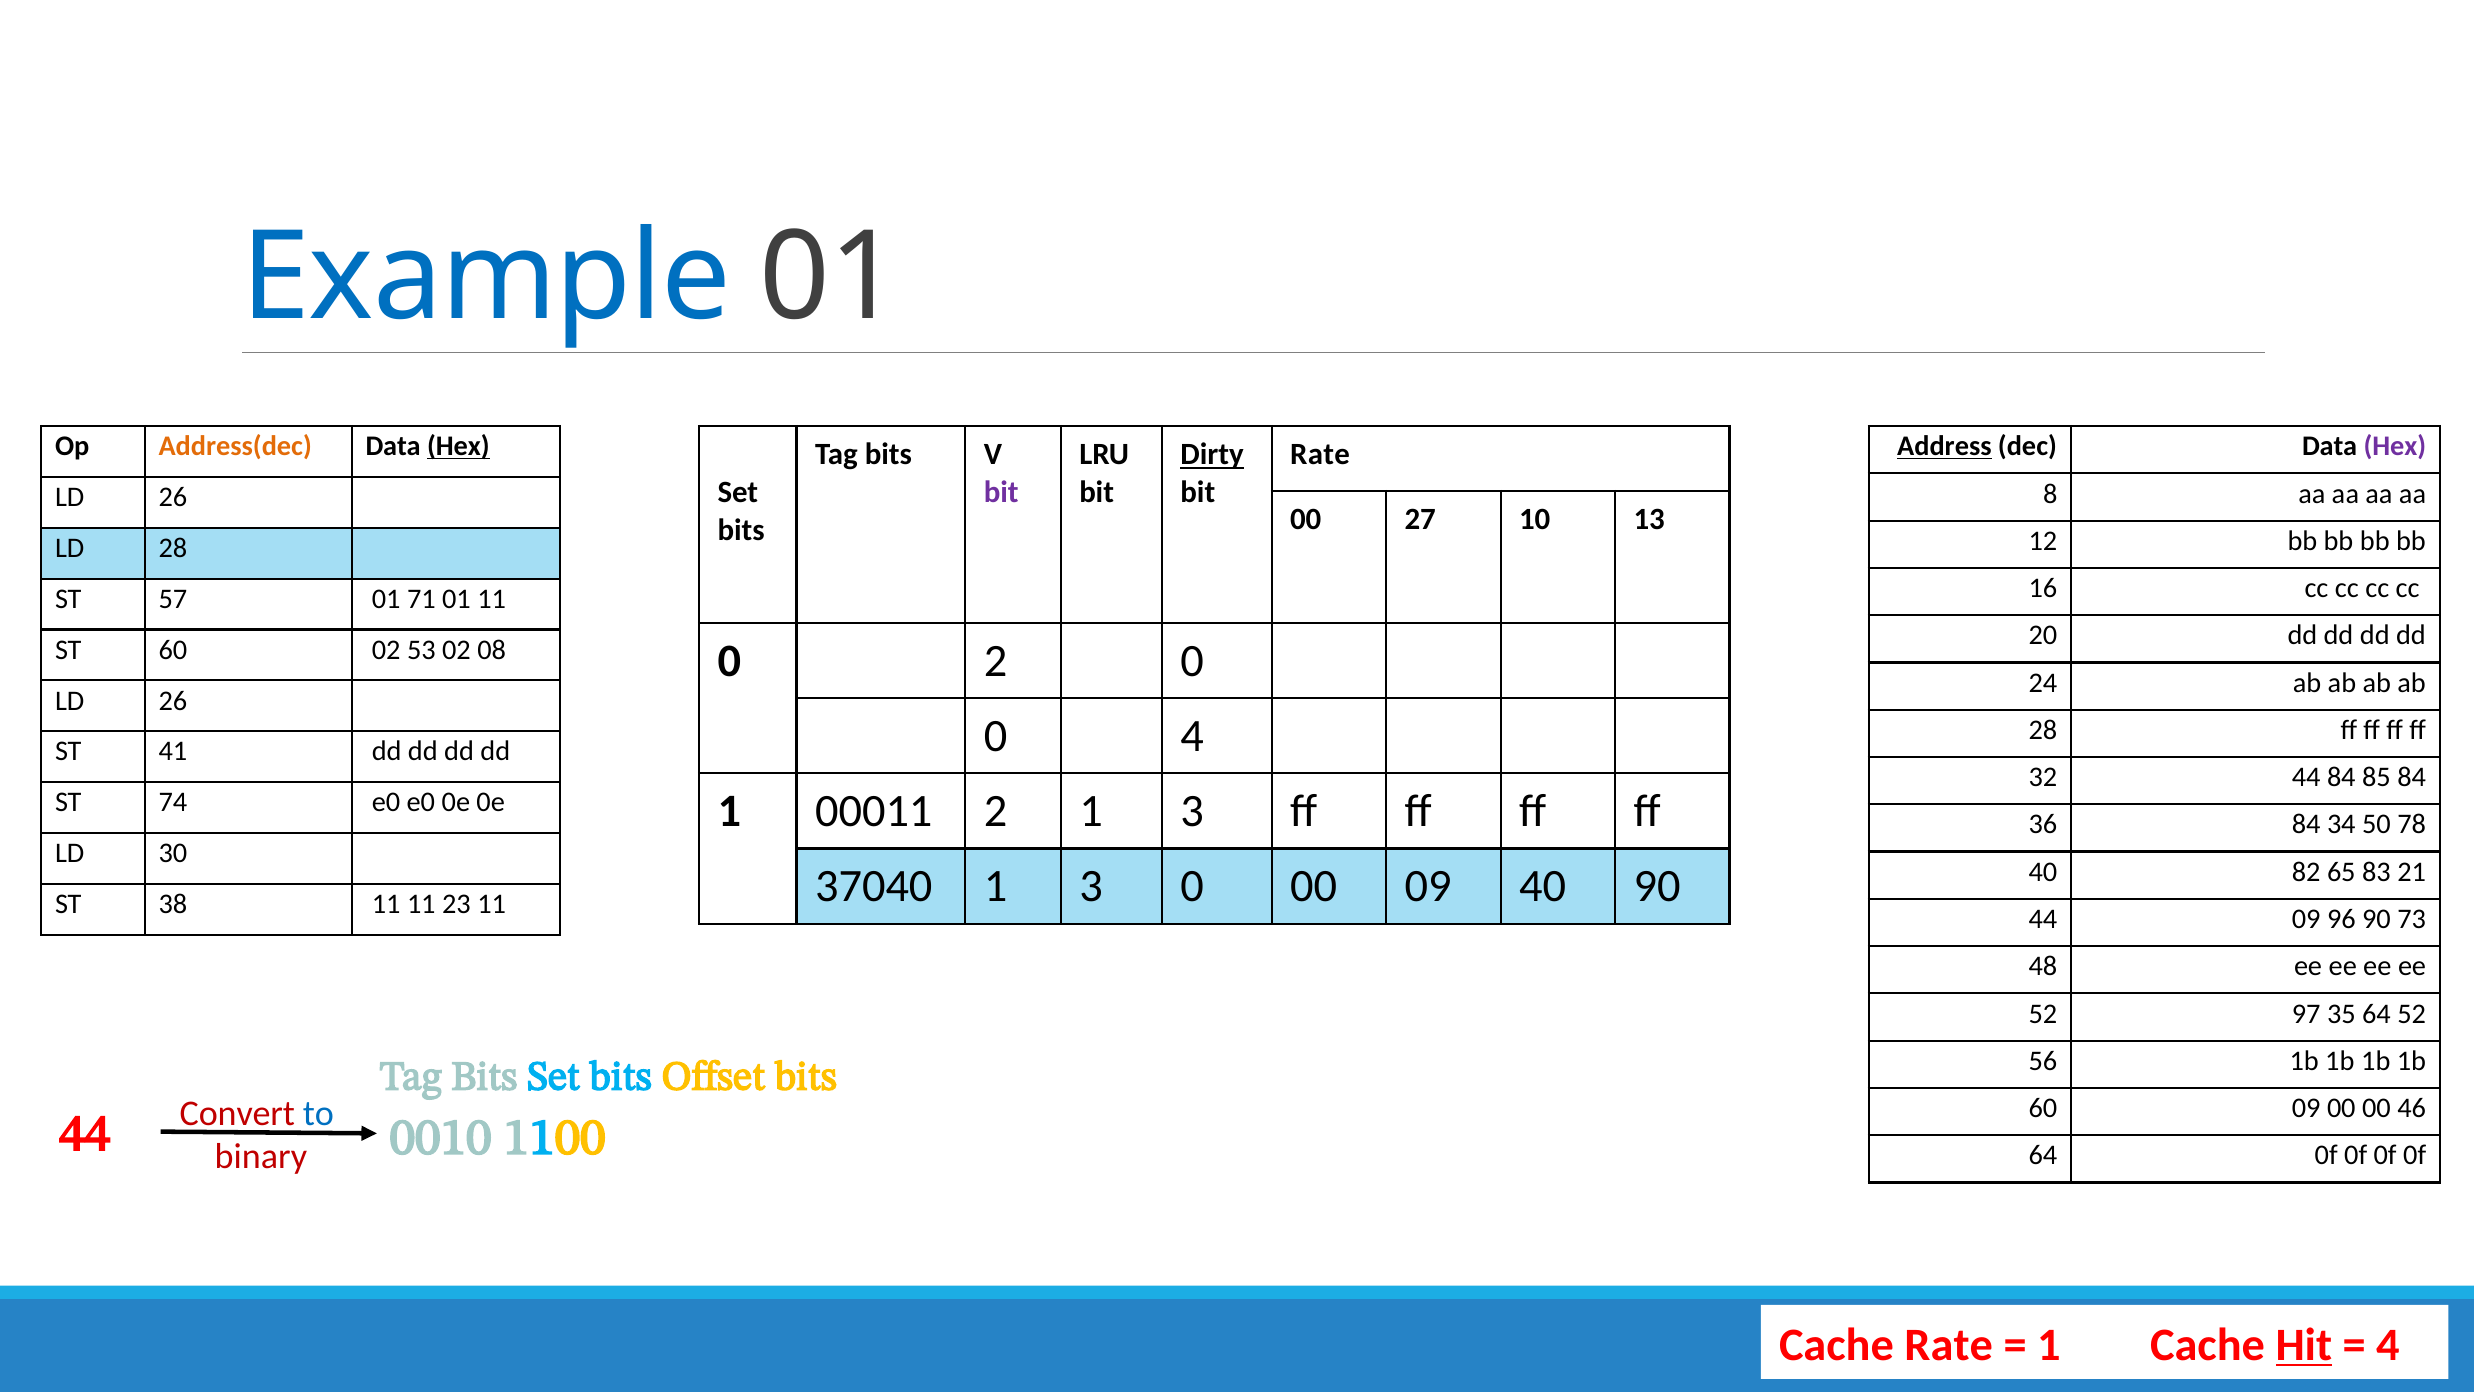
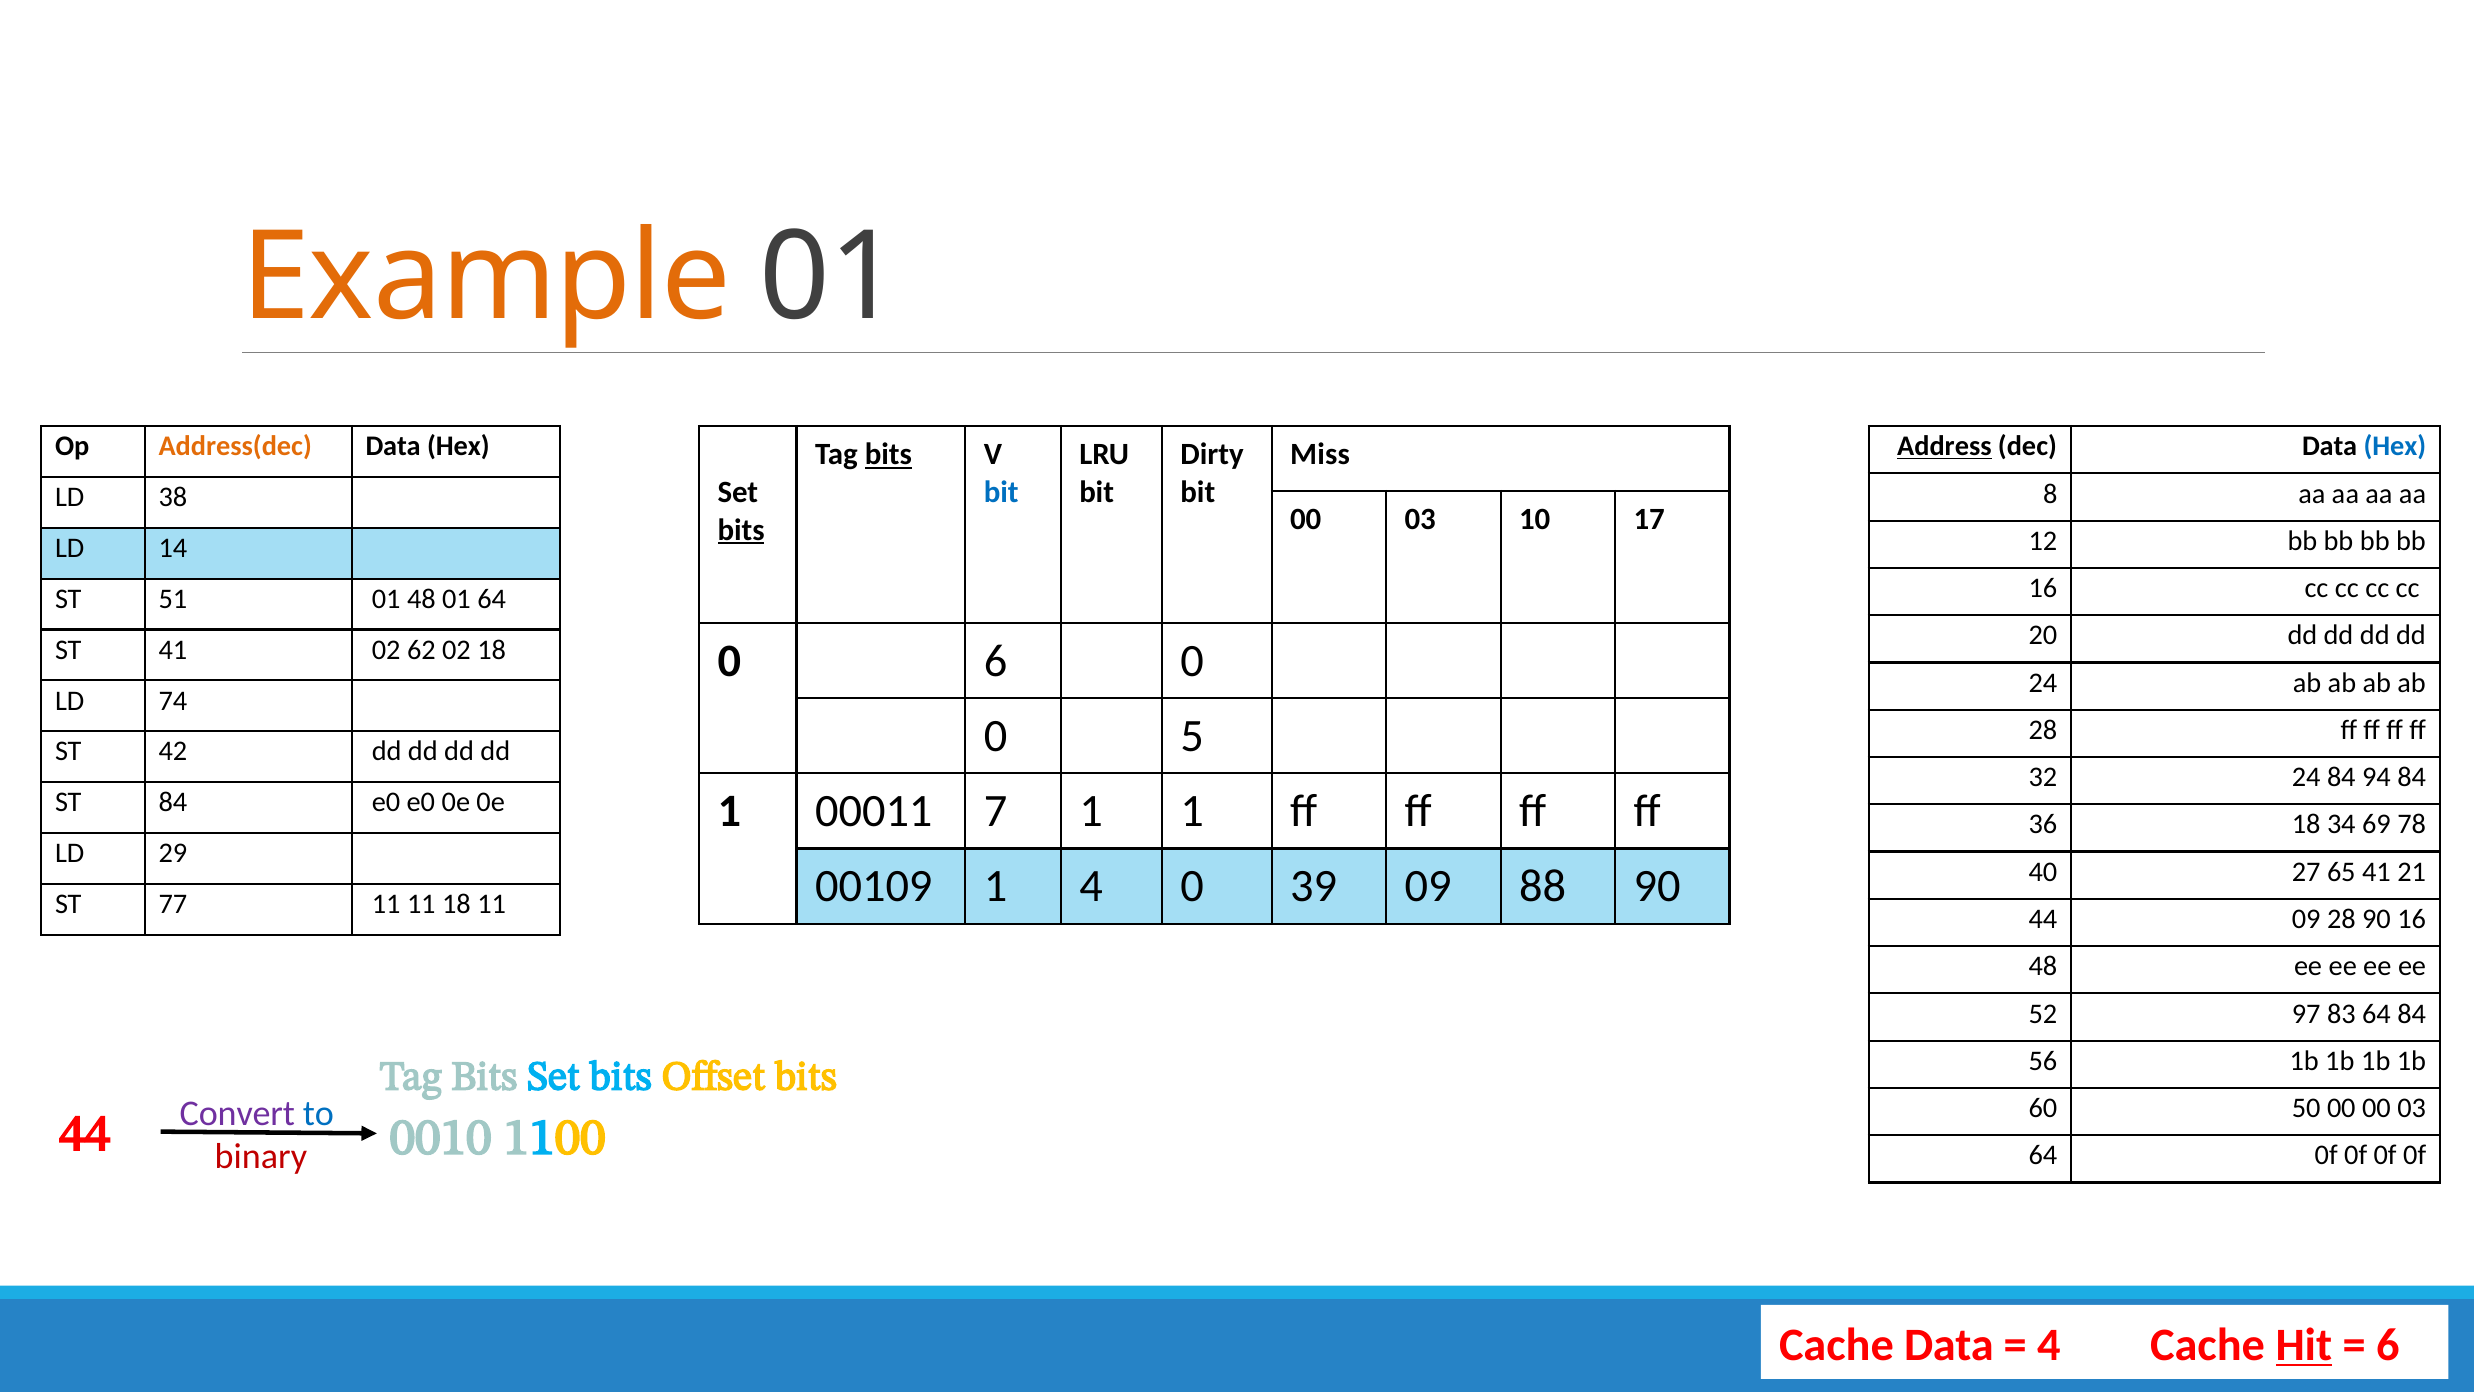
Example colour: blue -> orange (486, 277)
Hex underline: present -> none (458, 446)
Hex colour: purple -> blue (2395, 446)
bits underline: none -> present (888, 454)
Dirty underline: present -> none (1212, 454)
Rate: Rate -> Miss (1320, 454)
bit colour: purple -> blue (1001, 492)
26: 26 -> 38 (173, 497)
27: 27 -> 03 (1420, 519)
13: 13 -> 17 (1649, 519)
bits underline: none -> present (741, 530)
LD 28: 28 -> 14 (173, 548)
57: 57 -> 51 (173, 599)
01 71: 71 -> 48 (421, 599)
01 11: 11 -> 64 (492, 599)
ST 60: 60 -> 41 (173, 650)
53: 53 -> 62 (421, 650)
02 08: 08 -> 18 (492, 650)
0 2: 2 -> 6 (996, 661)
26: 26 -> 74 (173, 700)
0 4: 4 -> 5 (1192, 736)
41: 41 -> 42 (173, 751)
32 44: 44 -> 24 (2306, 777)
85: 85 -> 94 (2377, 777)
ST 74: 74 -> 84 (173, 802)
00011 2: 2 -> 7 (996, 811)
3: 3 -> 1 (1192, 811)
36 84: 84 -> 18 (2306, 824)
50: 50 -> 69 (2377, 824)
30: 30 -> 29 (173, 853)
82: 82 -> 27 (2306, 872)
65 83: 83 -> 41 (2377, 872)
37040: 37040 -> 00109 (874, 886)
3: 3 -> 4 (1091, 886)
0 00: 00 -> 39 (1314, 886)
09 40: 40 -> 88 (1543, 886)
38: 38 -> 77 (173, 904)
11 23: 23 -> 18 (457, 904)
09 96: 96 -> 28 (2341, 919)
90 73: 73 -> 16 (2412, 919)
35: 35 -> 83 (2341, 1013)
64 52: 52 -> 84 (2412, 1013)
60 09: 09 -> 50 (2306, 1108)
00 00 46: 46 -> 03 (2412, 1108)
Convert colour: red -> purple (237, 1113)
Cache Rate: Rate -> Data (1949, 1345)
1: 1 -> 4 (2049, 1345)
4: 4 -> 6 (2388, 1345)
